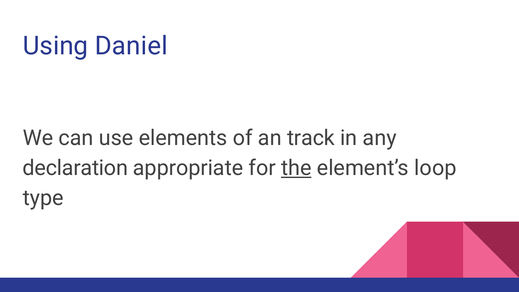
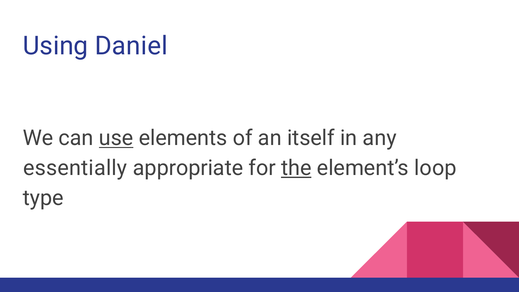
use underline: none -> present (116, 138)
track: track -> itself (311, 138)
declaration: declaration -> essentially (75, 168)
